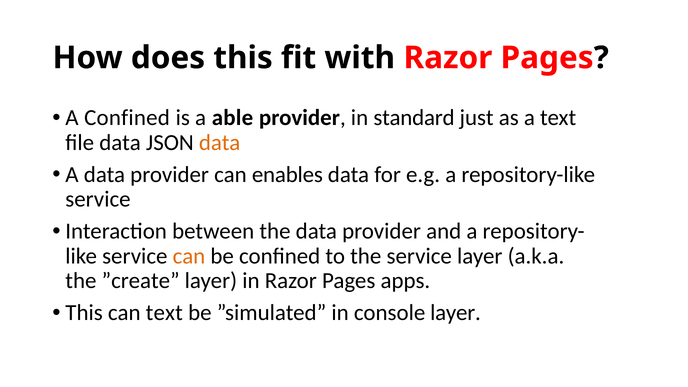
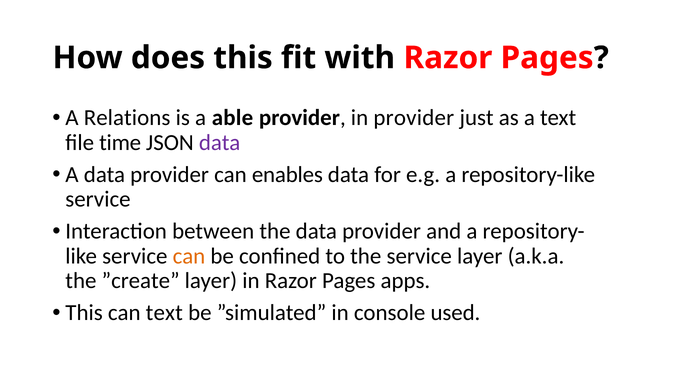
A Confined: Confined -> Relations (127, 118)
in standard: standard -> provider (414, 118)
file data: data -> time (120, 143)
data colour: orange -> purple (220, 143)
console layer: layer -> used (455, 313)
